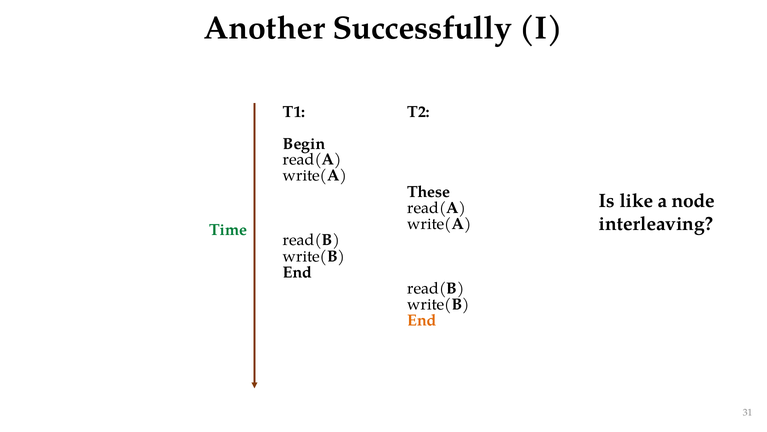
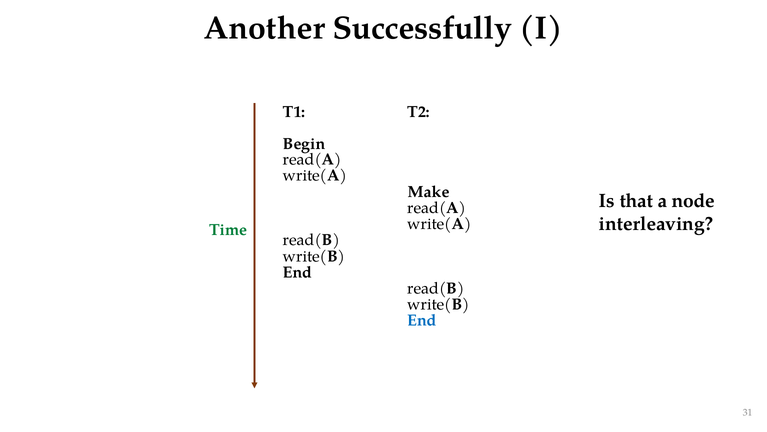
These: These -> Make (429, 192)
like: like -> that (636, 201)
End colour: orange -> blue (422, 320)
